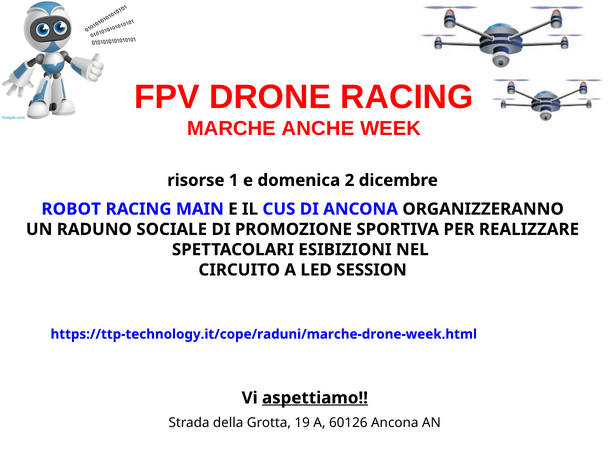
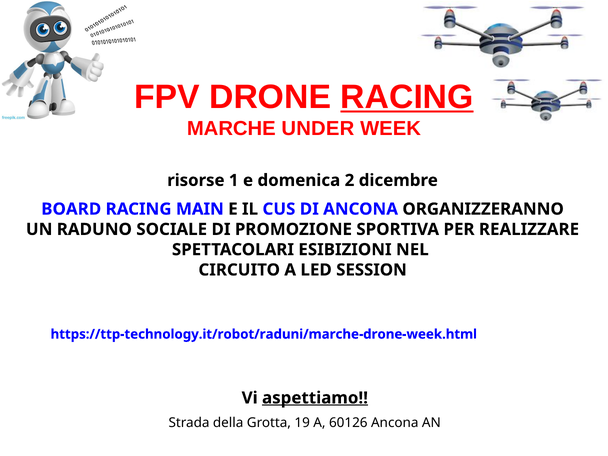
RACING underline: none -> present (407, 97)
ANCHE: ANCHE -> UNDER (318, 129)
ROBOT: ROBOT -> BOARD (71, 209)
https://ttp-technology.it/cope/raduni/marche-drone-week.html: https://ttp-technology.it/cope/raduni/marche-drone-week.html -> https://ttp-technology.it/robot/raduni/marche-drone-week.html (264, 334)
